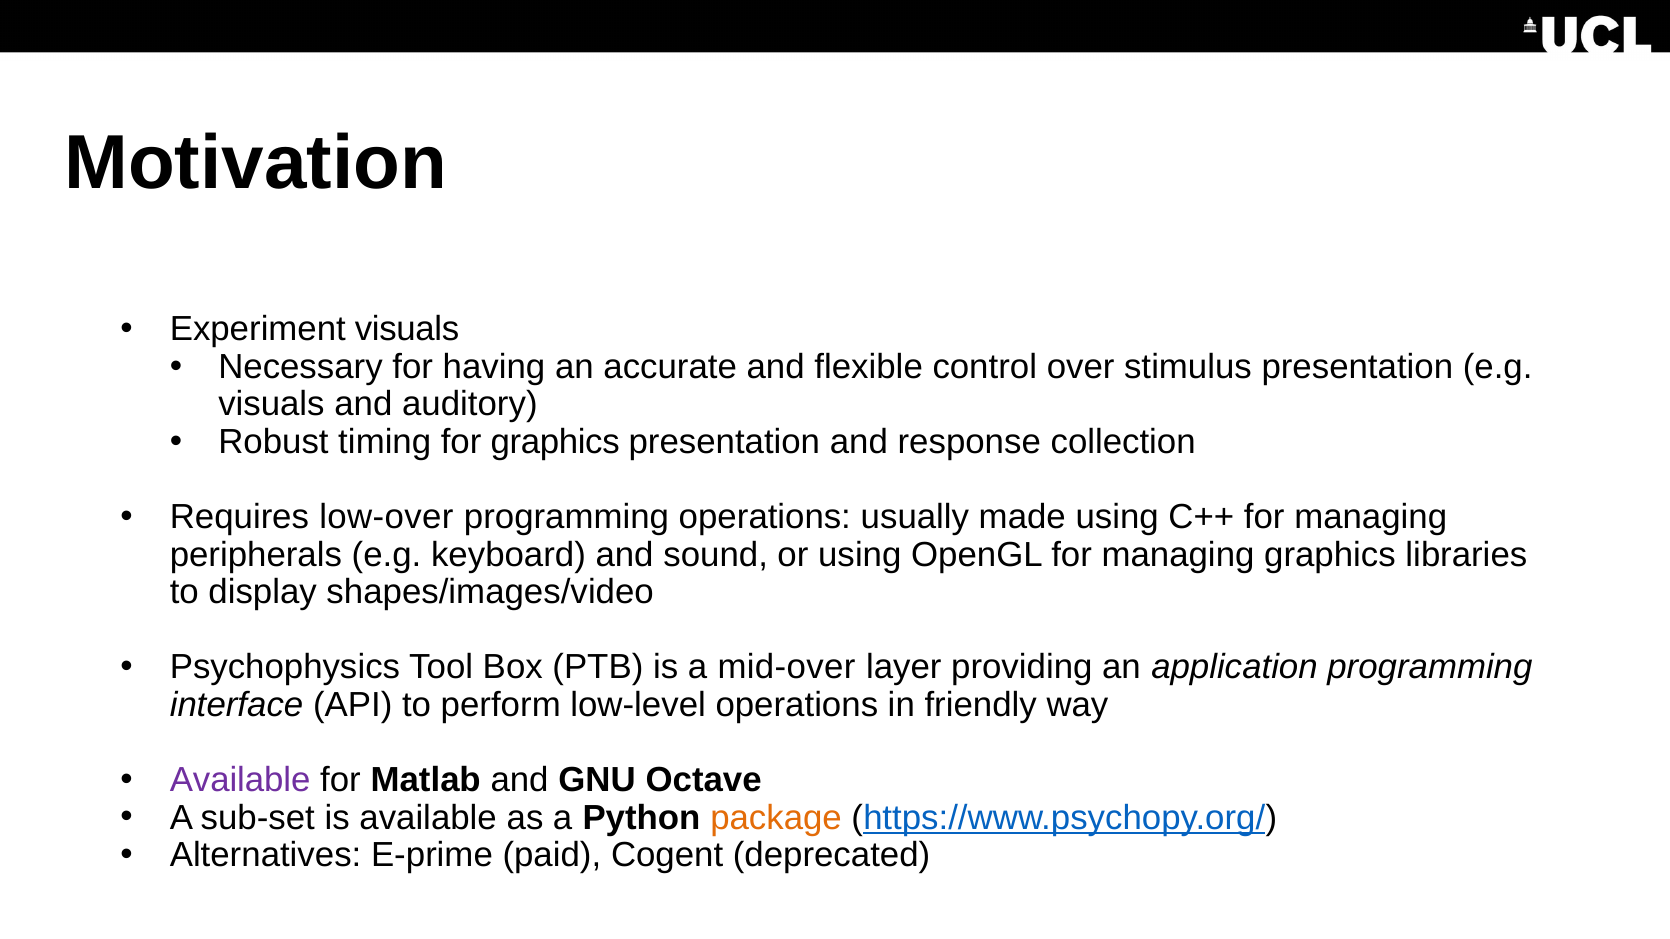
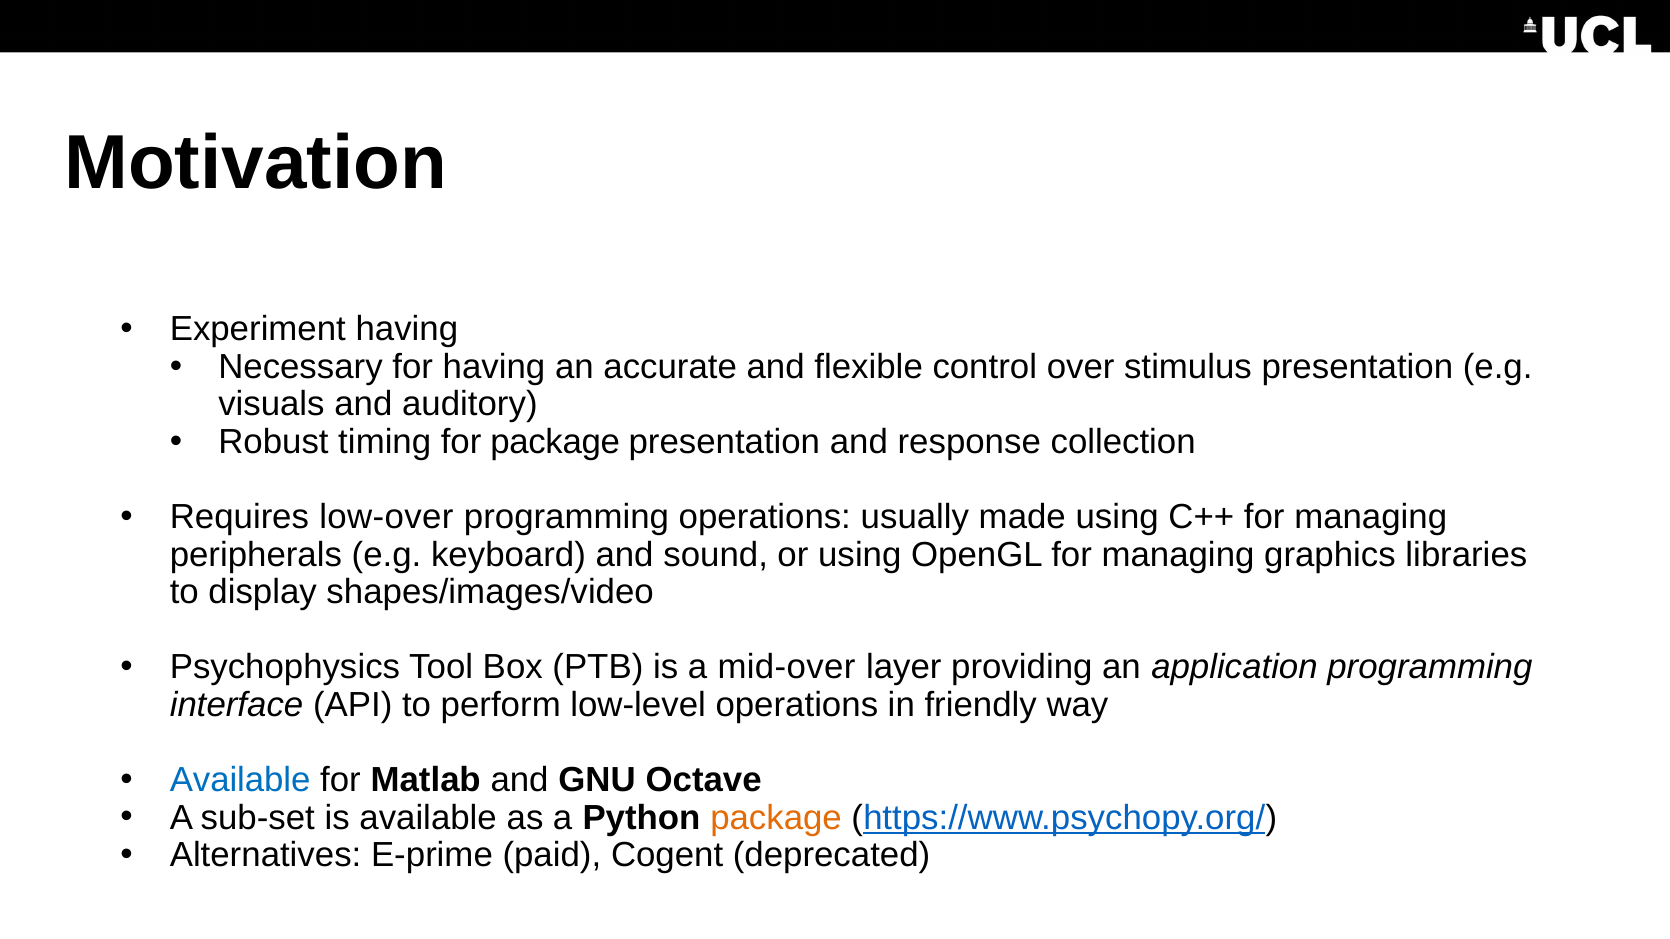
Experiment visuals: visuals -> having (407, 329)
for graphics: graphics -> package (555, 442)
Available colour: purple -> blue (240, 780)
